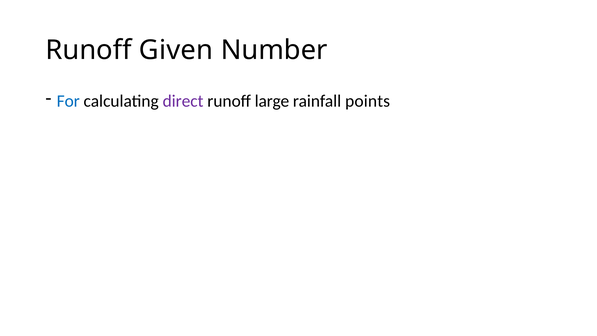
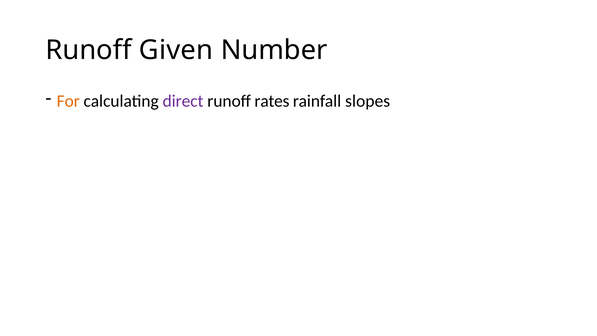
For colour: blue -> orange (68, 101)
large: large -> rates (272, 101)
points: points -> slopes (368, 101)
